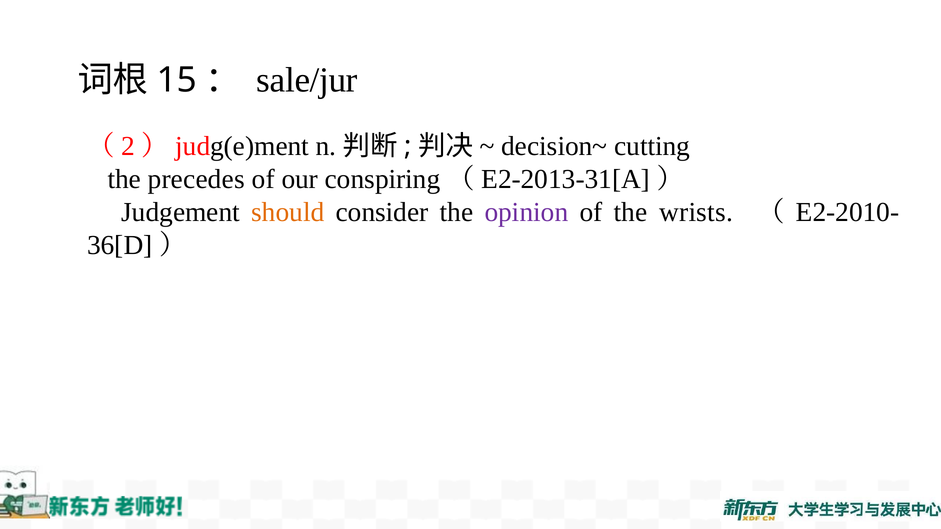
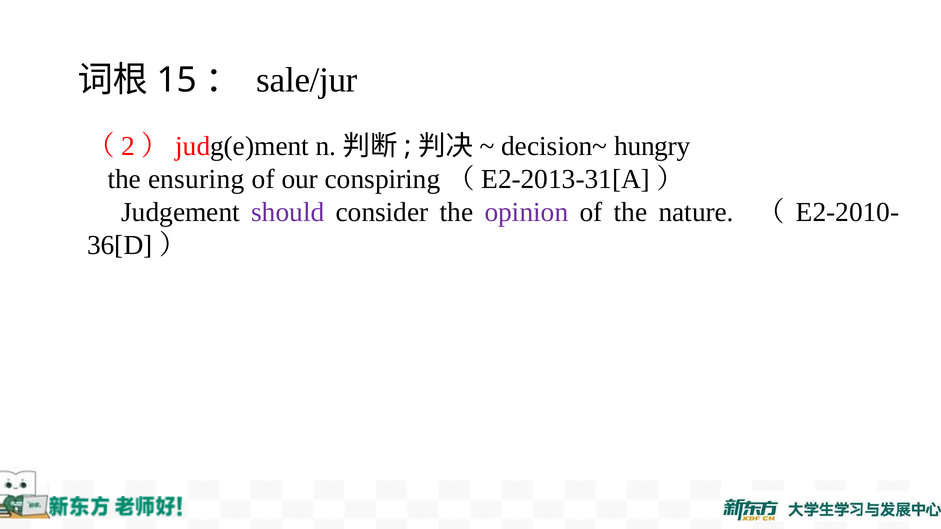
cutting: cutting -> hungry (652, 146)
precedes: precedes -> ensuring (196, 179)
should colour: orange -> purple (288, 212)
wrists: wrists -> nature (696, 212)
